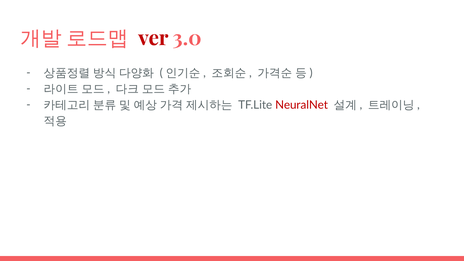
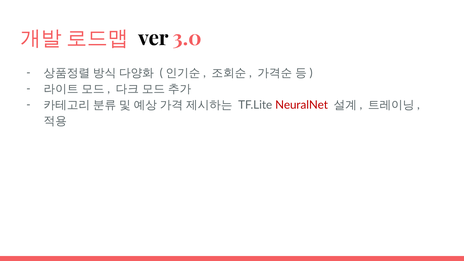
ver colour: red -> black (153, 38)
